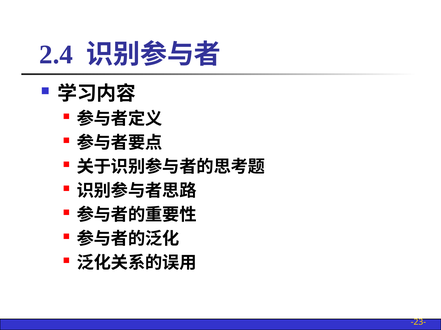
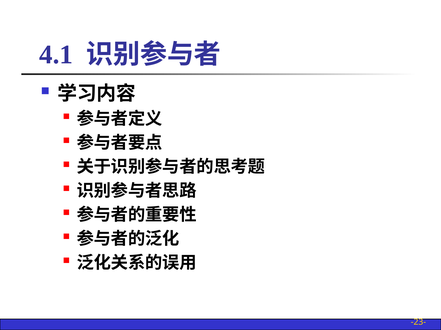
2.4: 2.4 -> 4.1 (56, 55)
